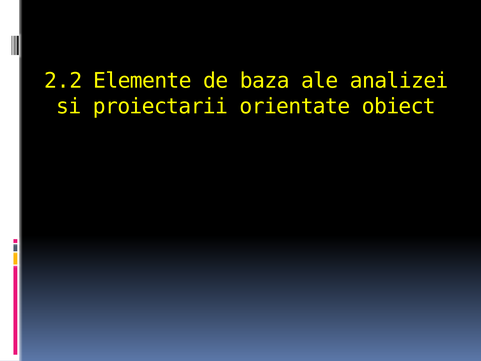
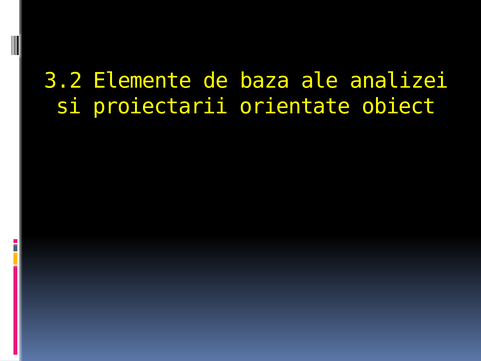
2.2: 2.2 -> 3.2 (63, 81)
